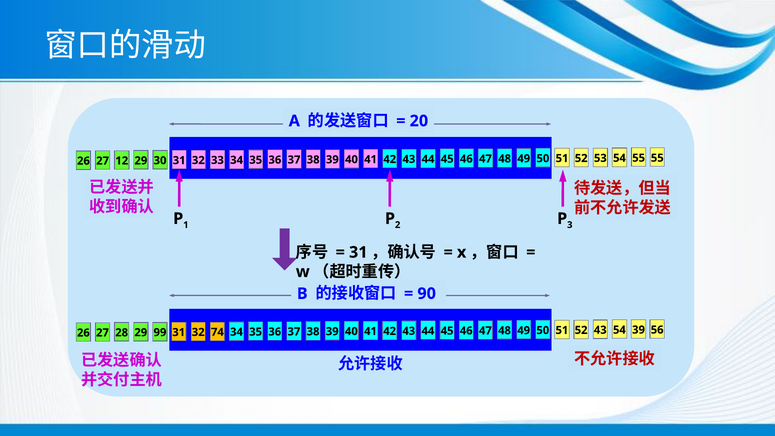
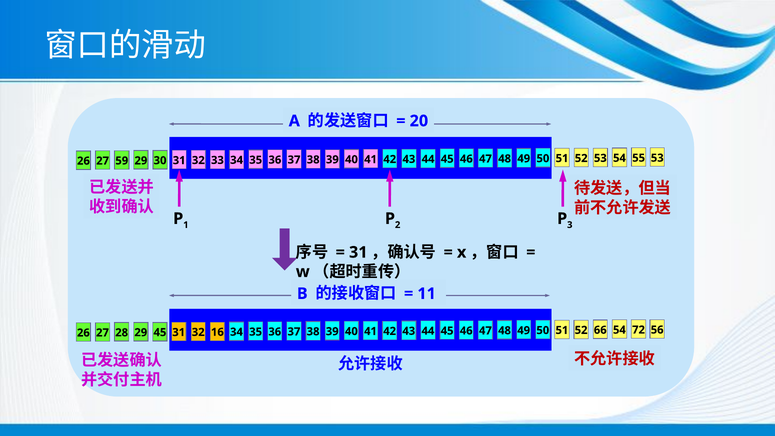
12: 12 -> 59 (122, 161)
55 55: 55 -> 53 (657, 158)
90: 90 -> 11 (427, 294)
29 99: 99 -> 45 (160, 332)
74: 74 -> 16 (217, 332)
52 43: 43 -> 66 (600, 330)
54 39: 39 -> 72 (639, 330)
